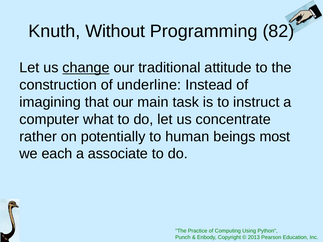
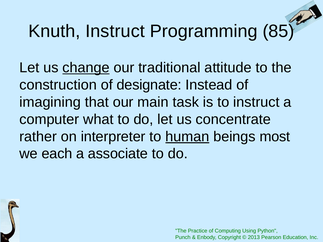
Knuth Without: Without -> Instruct (115, 31)
82: 82 -> 85 (278, 31)
underline: underline -> designate (149, 85)
potentially: potentially -> interpreter (113, 137)
human underline: none -> present (187, 137)
